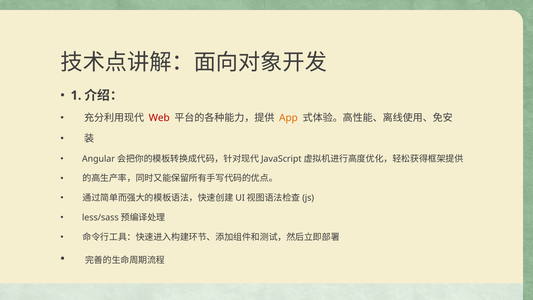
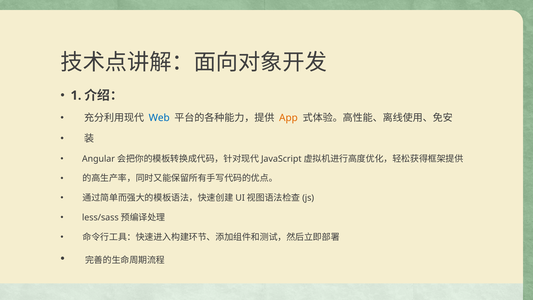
Web colour: red -> blue (159, 118)
